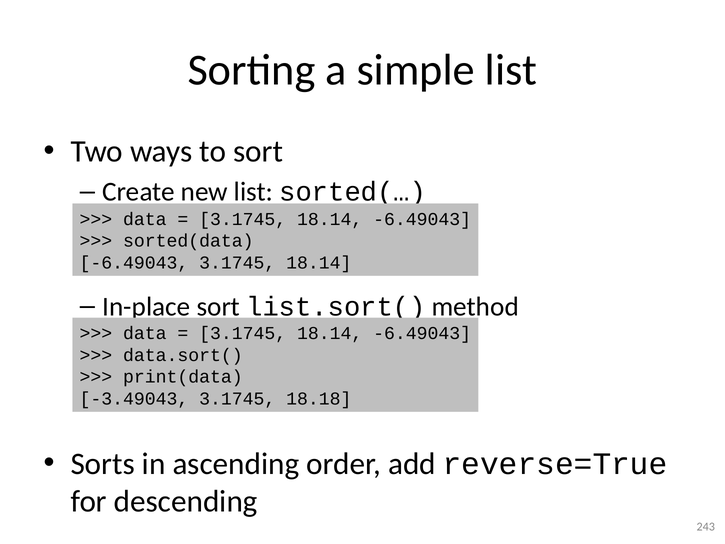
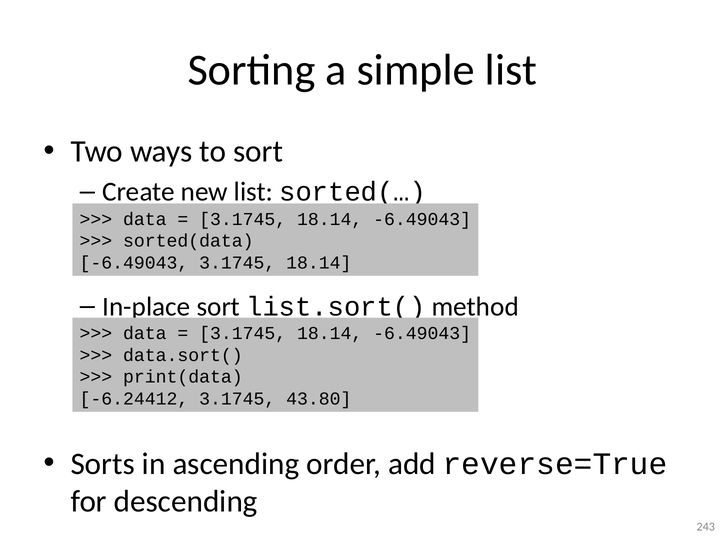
-3.49043: -3.49043 -> -6.24412 (134, 398)
18.18: 18.18 -> 43.80 (319, 398)
